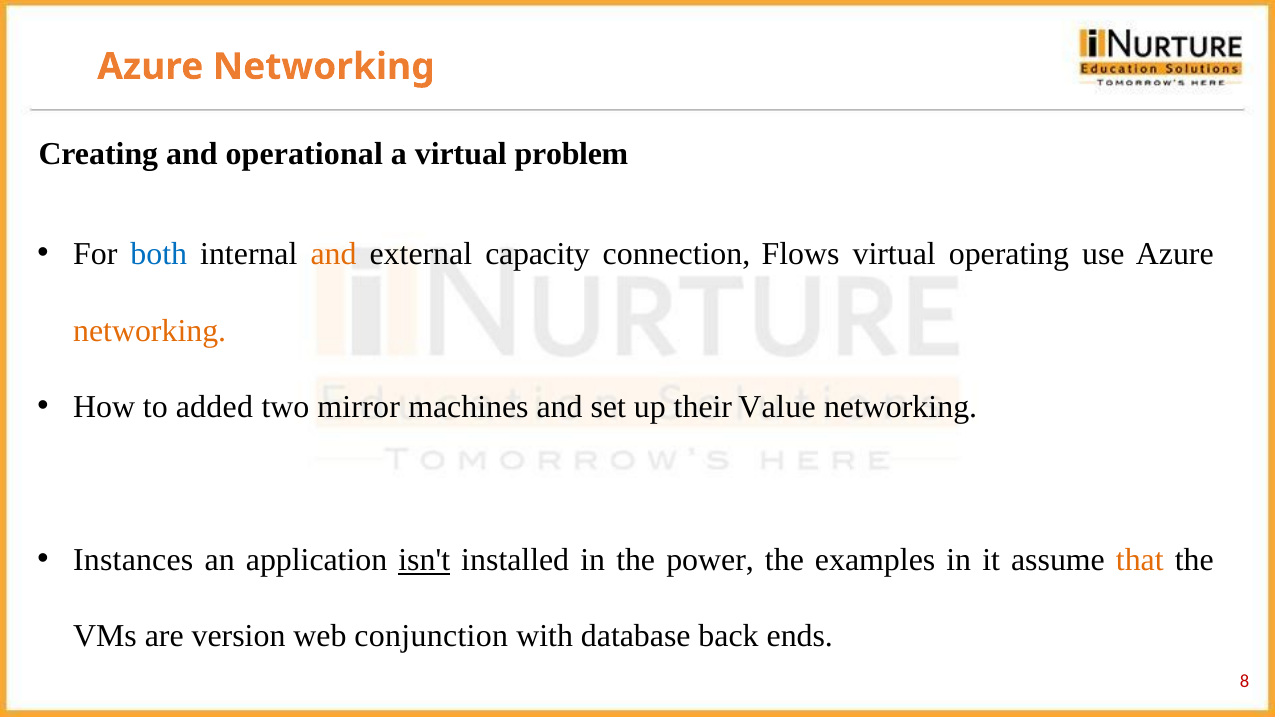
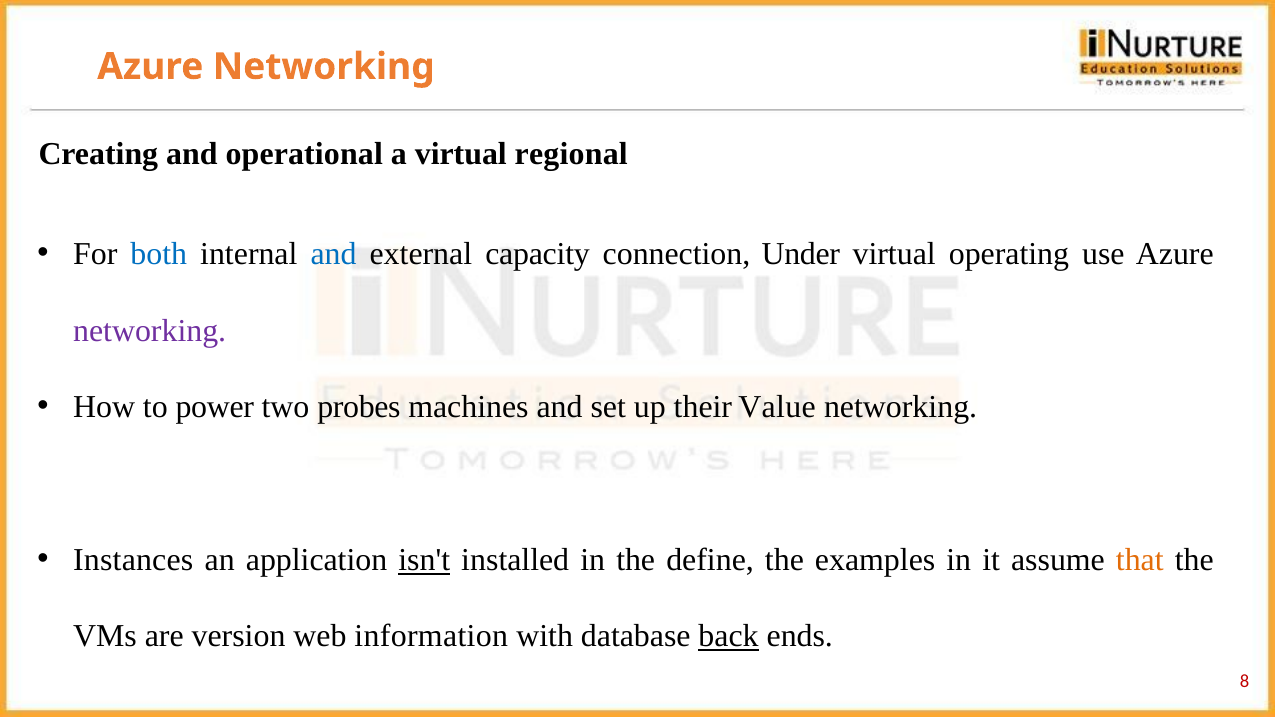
problem: problem -> regional (571, 154)
and colour: orange -> blue (334, 254)
Flows: Flows -> Under (801, 254)
networking colour: orange -> purple (150, 331)
added: added -> power (215, 407)
mirror: mirror -> probes (359, 407)
power: power -> define (710, 560)
conjunction: conjunction -> information (431, 637)
back underline: none -> present (729, 637)
